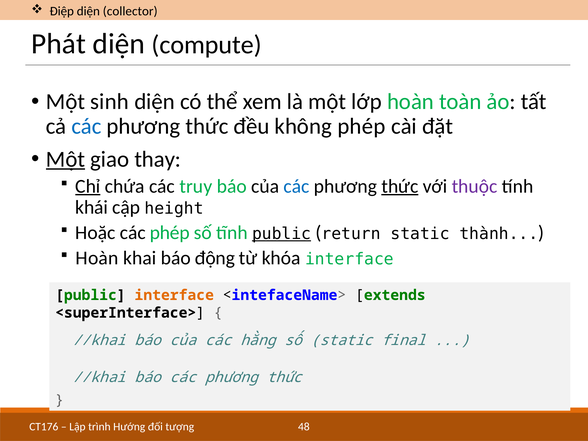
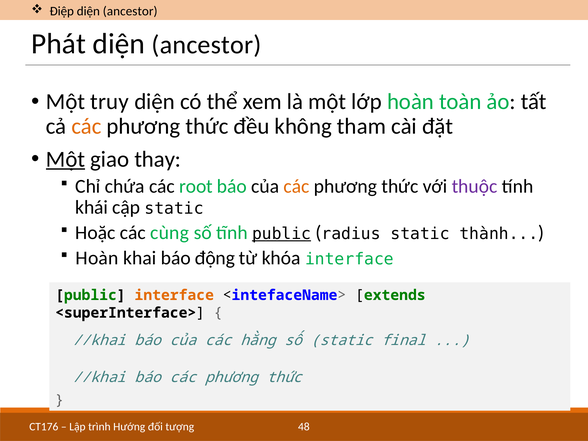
collector: collector -> ancestor (130, 11)
compute: compute -> ancestor (206, 45)
sinh: sinh -> truy (110, 102)
các colour: blue -> orange (86, 126)
không phép: phép -> tham (361, 126)
Chỉ underline: present -> none (88, 186)
truy: truy -> root (196, 186)
các colour: blue -> orange (297, 186)
thức underline: present -> none (400, 186)
cập height: height -> static (174, 209)
các phép: phép -> cùng (170, 233)
return: return -> radius (351, 234)
